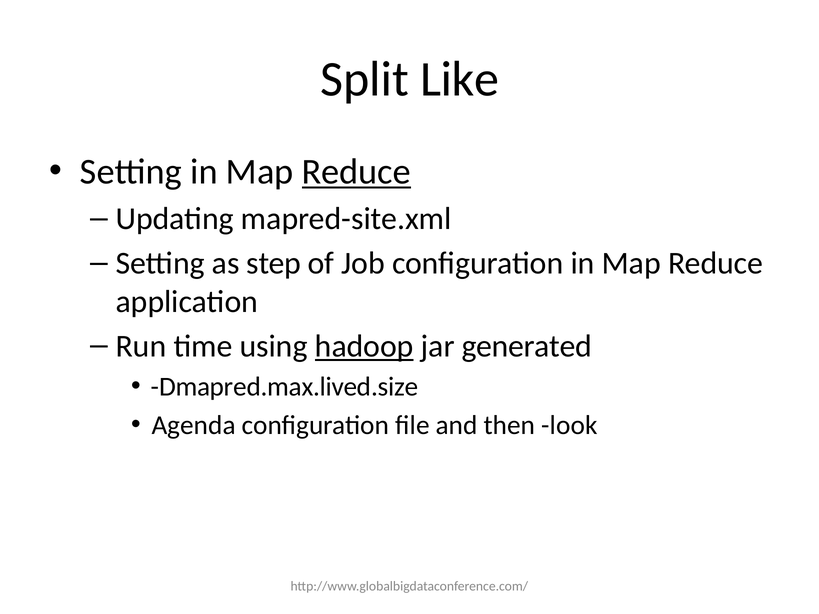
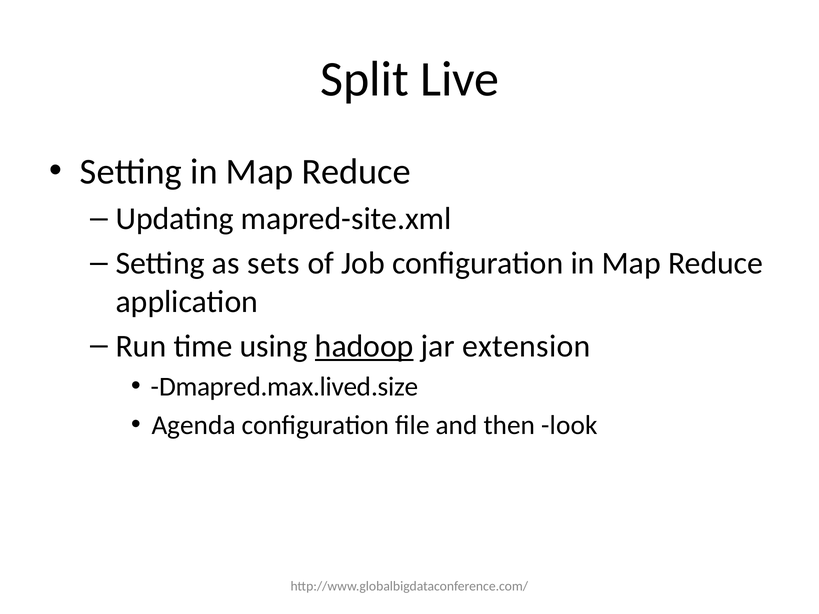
Like: Like -> Live (460, 79)
Reduce underline: present -> none (356, 172)
step: step -> sets (273, 263)
generated: generated -> extension (526, 346)
